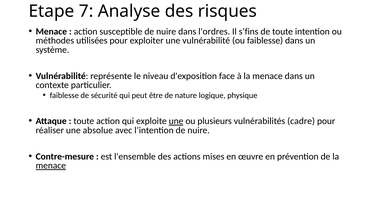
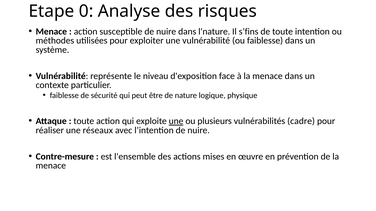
7: 7 -> 0 (86, 11)
l'ordres: l'ordres -> l'nature (214, 32)
absolue: absolue -> réseaux (98, 131)
menace underline: present -> none (51, 166)
